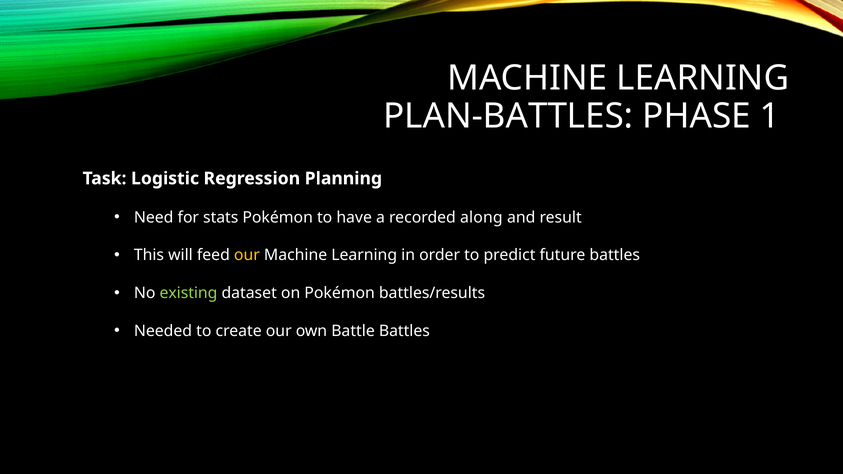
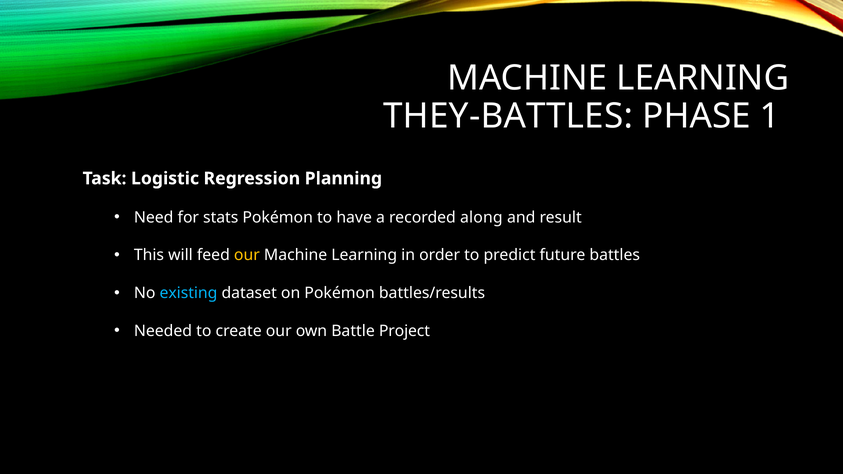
PLAN-BATTLES: PLAN-BATTLES -> THEY-BATTLES (508, 116)
existing colour: light green -> light blue (188, 293)
Battle Battles: Battles -> Project (404, 331)
